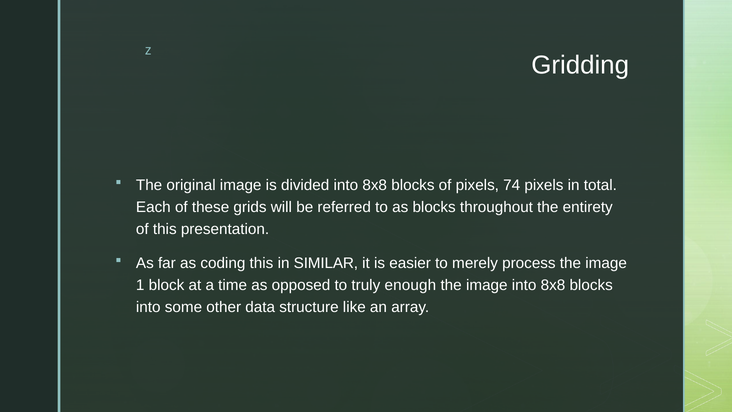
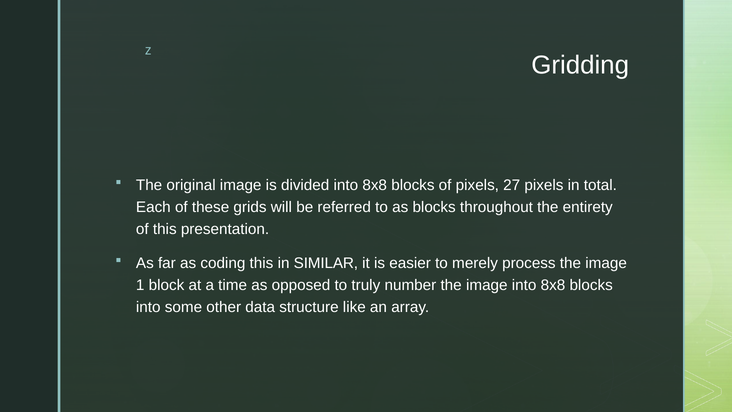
74: 74 -> 27 (512, 185)
enough: enough -> number (410, 285)
